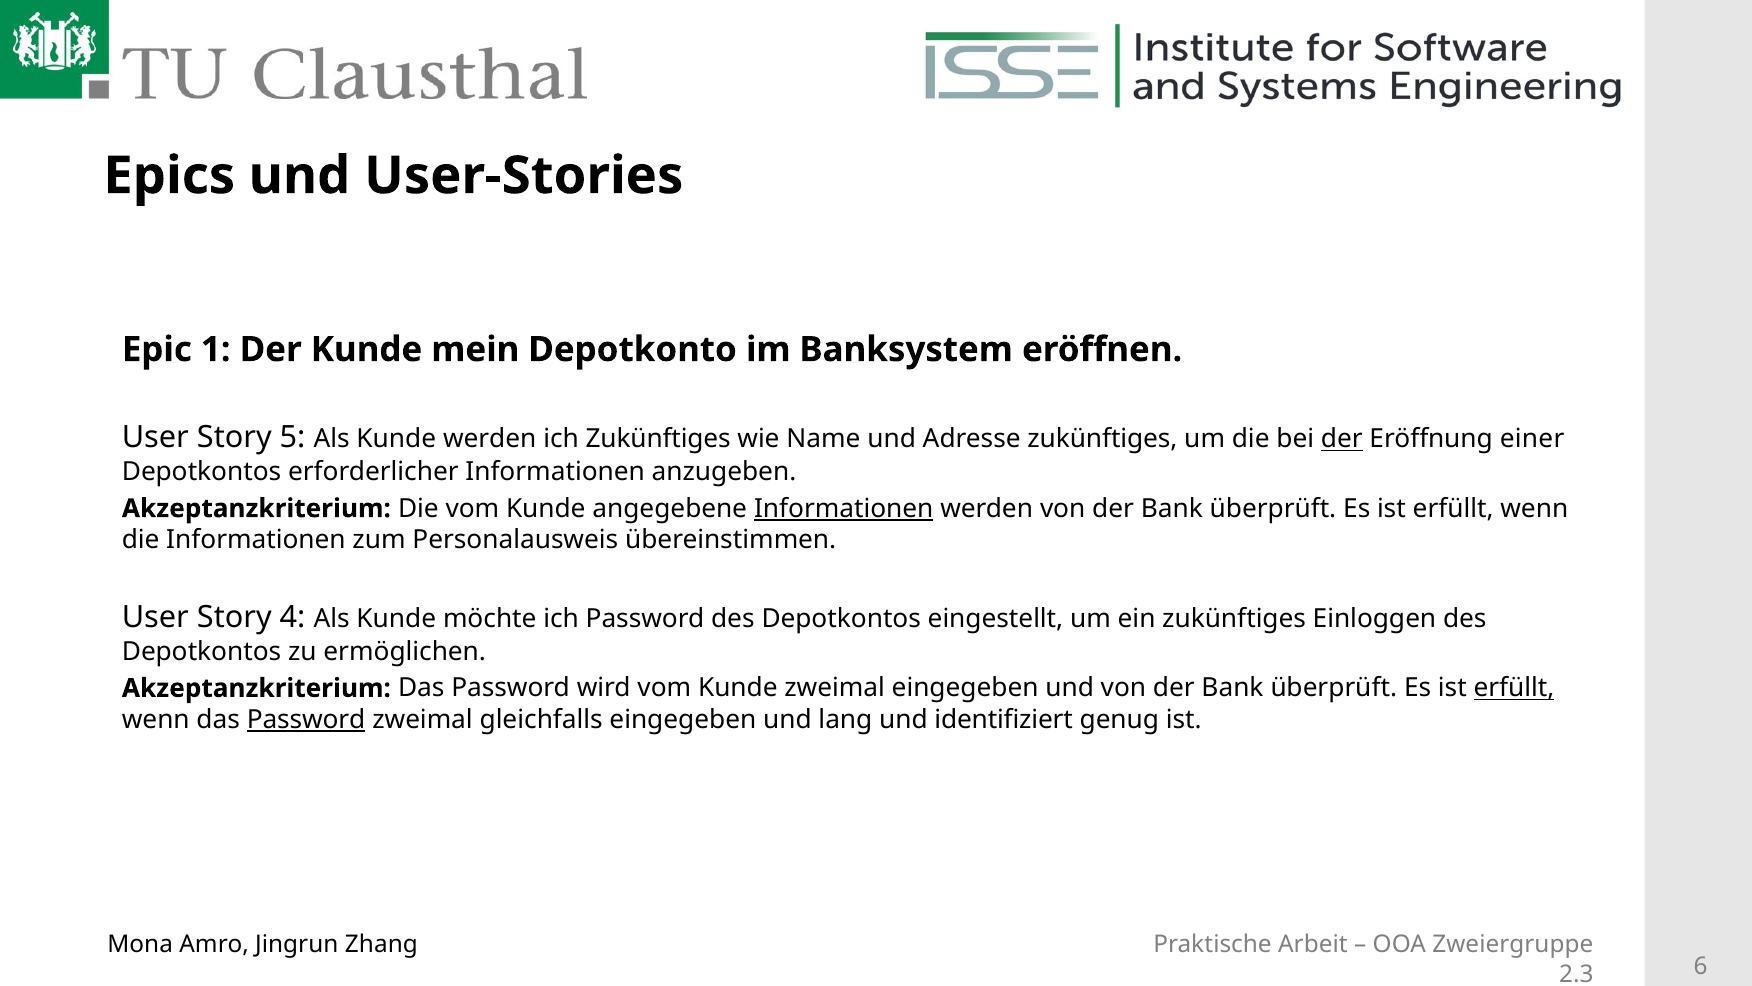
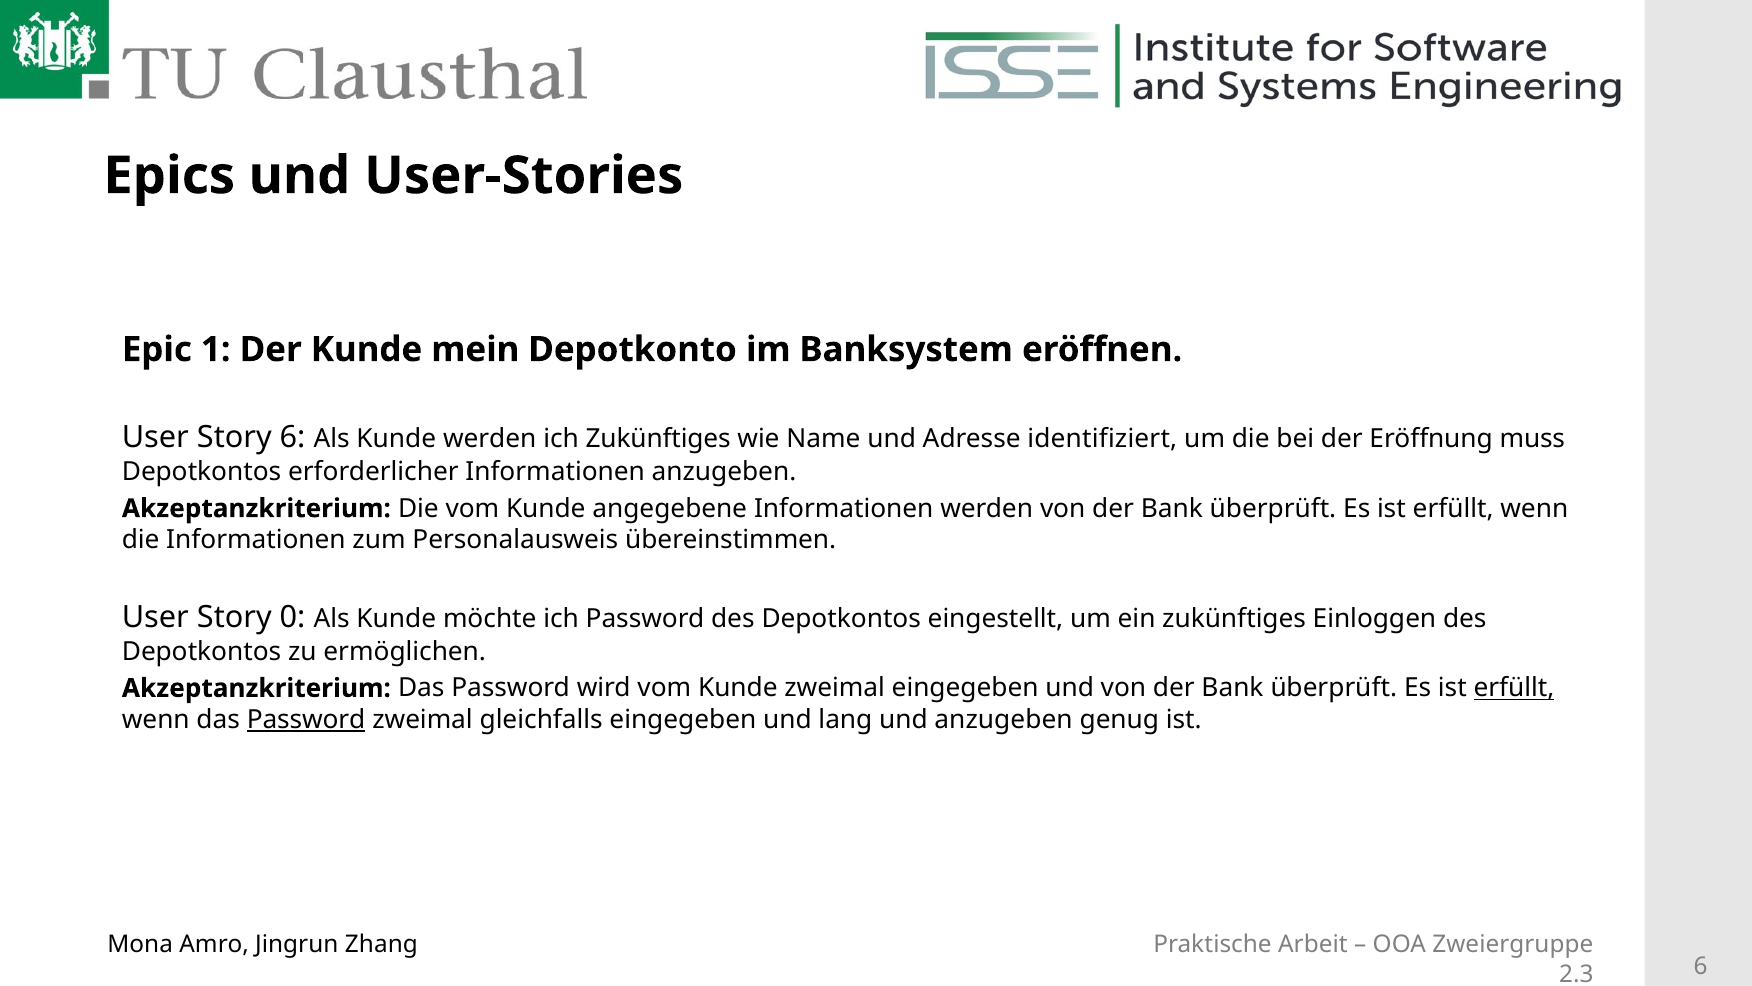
Story 5: 5 -> 6 (293, 438)
Adresse zukünftiges: zukünftiges -> identifiziert (1102, 439)
der underline: present -> none (1342, 439)
einer: einer -> muss (1532, 439)
Informationen underline: present -> none (844, 508)
4: 4 -> 0 (293, 617)
und identifiziert: identifiziert -> anzugeben (1004, 719)
